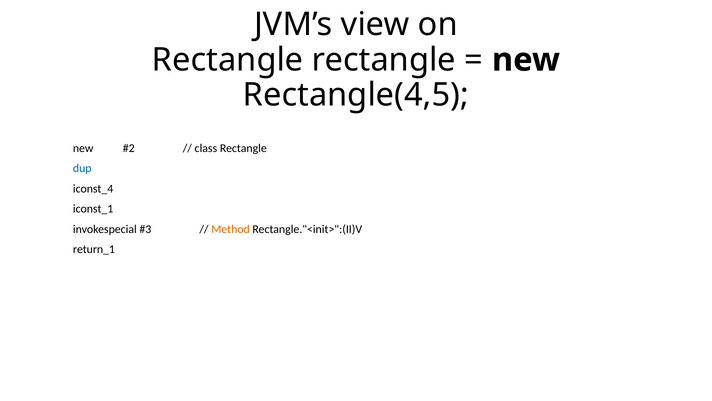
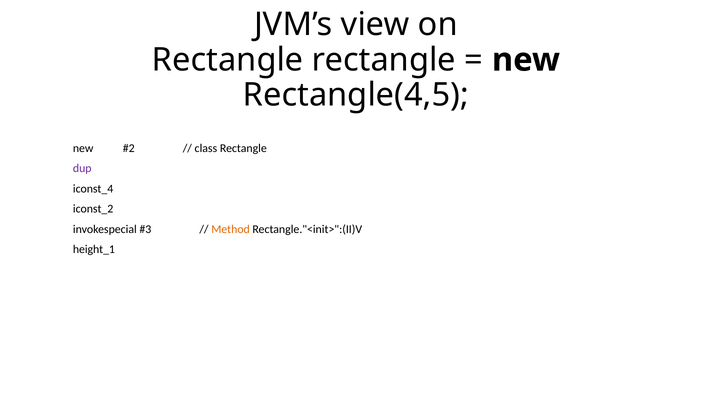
dup colour: blue -> purple (82, 168)
iconst_1: iconst_1 -> iconst_2 (93, 209)
return_1: return_1 -> height_1 (94, 249)
